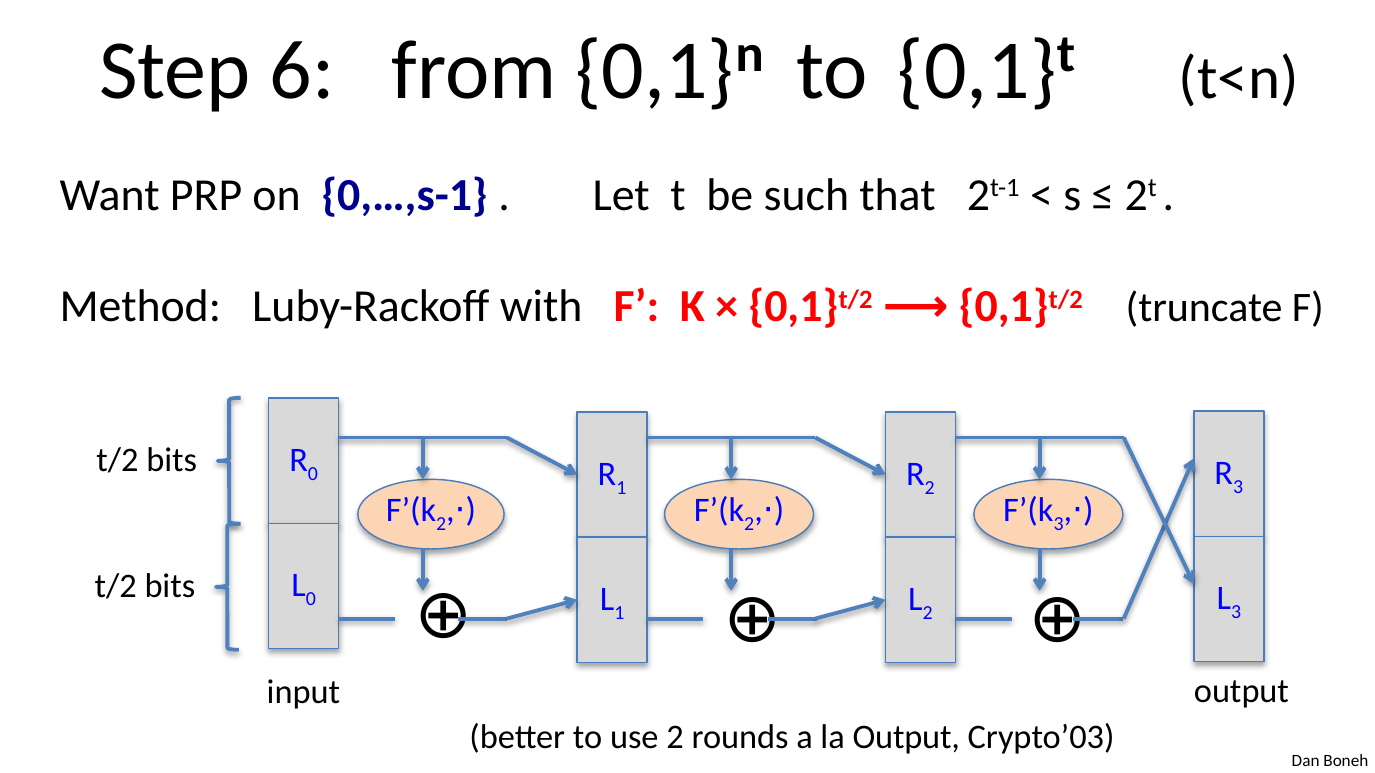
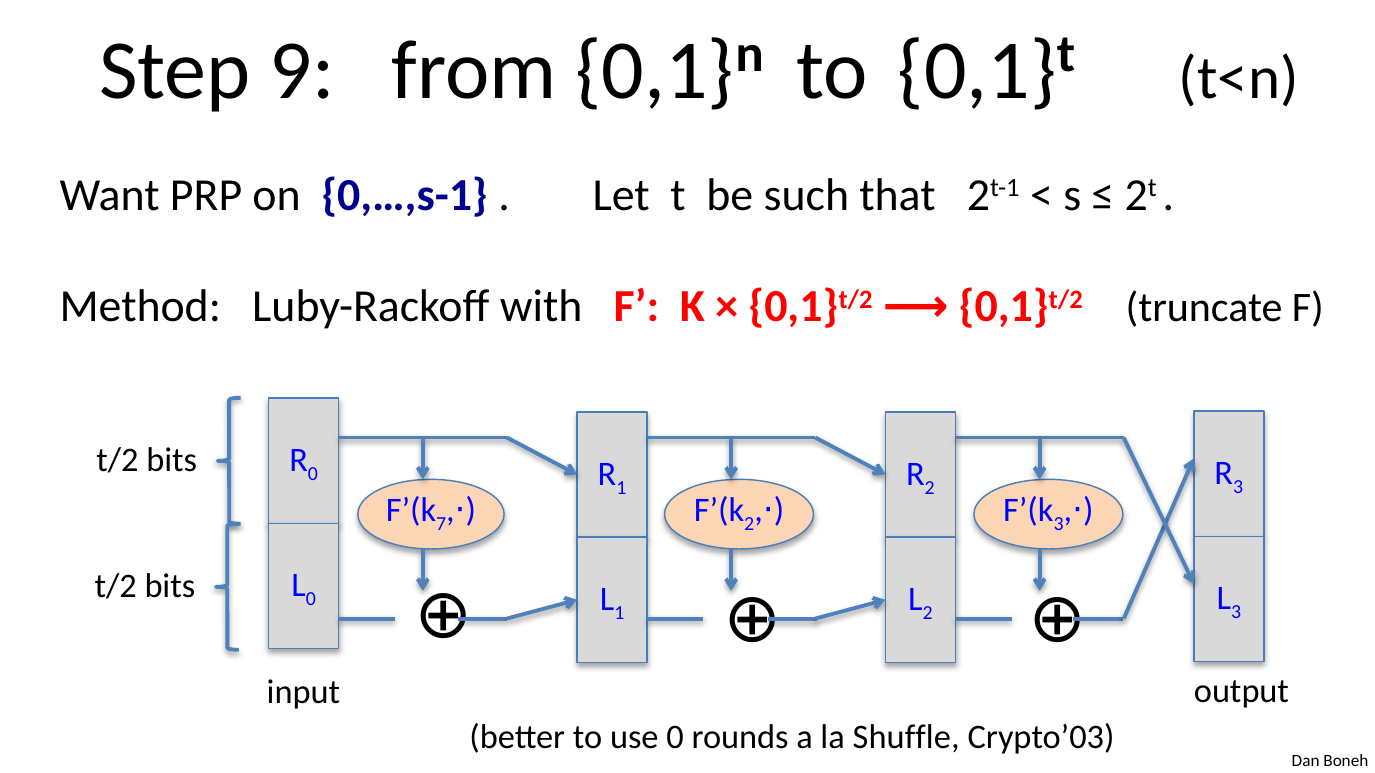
6: 6 -> 9 (302, 70)
2: 2 -> 7 (441, 524)
use 2: 2 -> 0 (675, 737)
la Output: Output -> Shuffle (906, 737)
